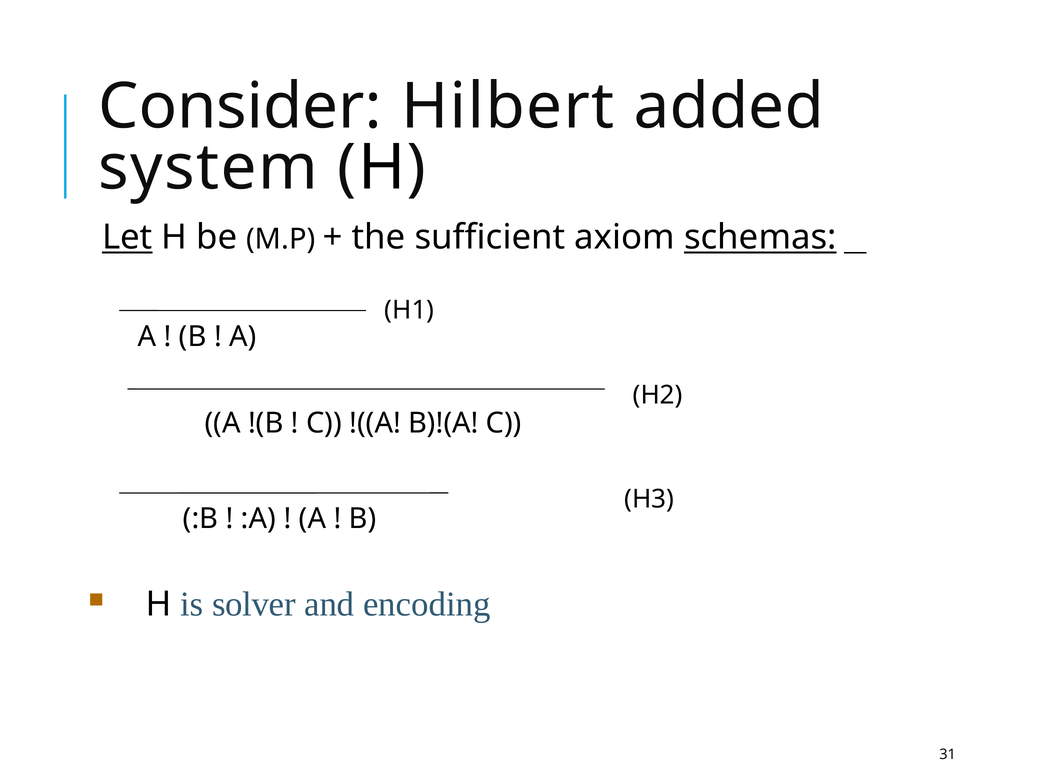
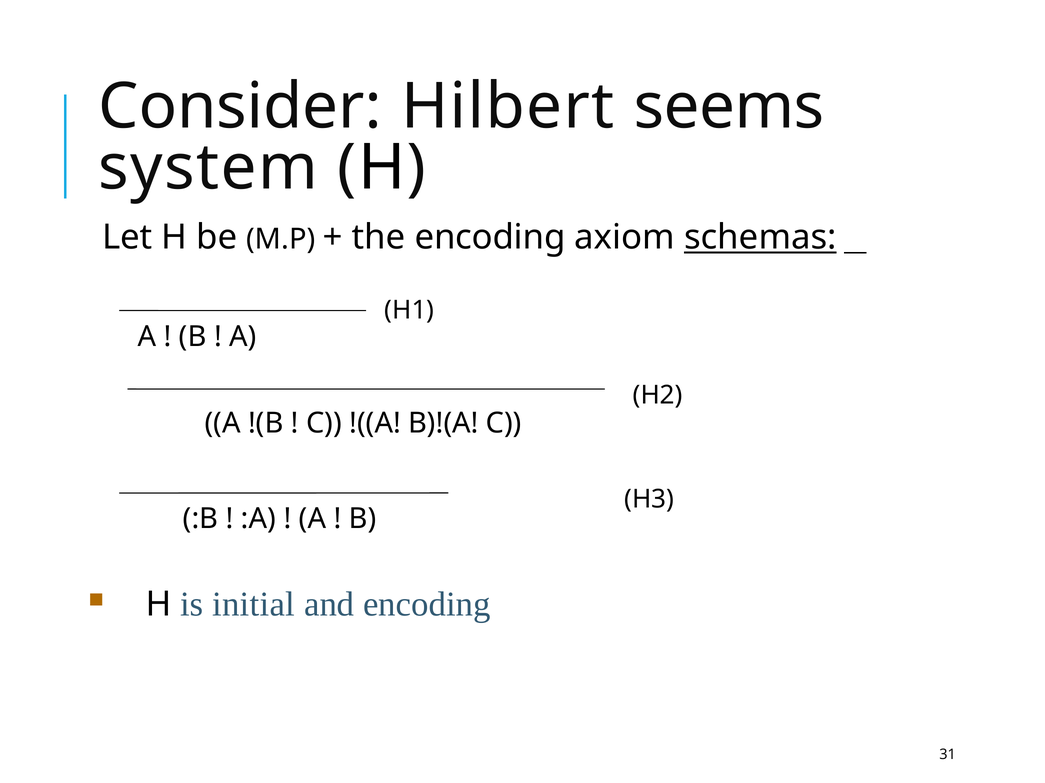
added: added -> seems (729, 107)
Let underline: present -> none (127, 238)
the sufficient: sufficient -> encoding (490, 238)
solver: solver -> initial (254, 605)
